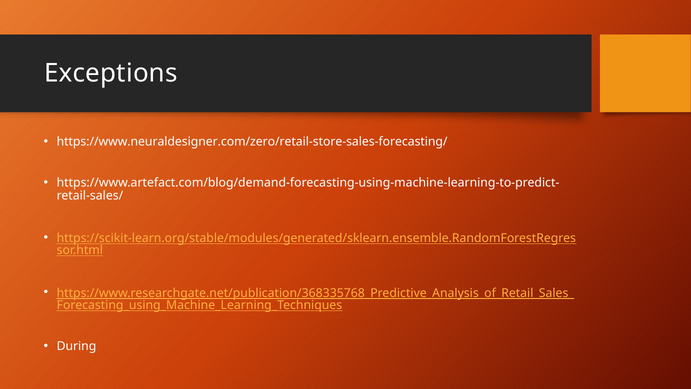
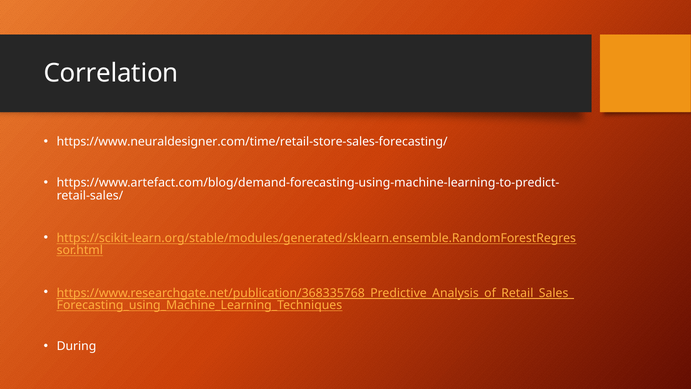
Exceptions: Exceptions -> Correlation (111, 73)
https://www.neuraldesigner.com/zero/retail-store-sales-forecasting/: https://www.neuraldesigner.com/zero/retail-store-sales-forecasting/ -> https://www.neuraldesigner.com/time/retail-store-sales-forecasting/ (252, 142)
